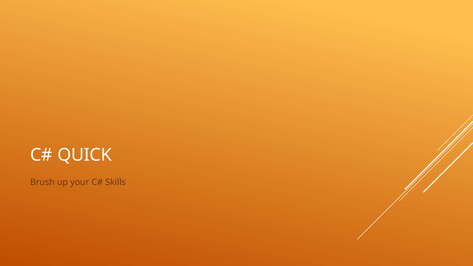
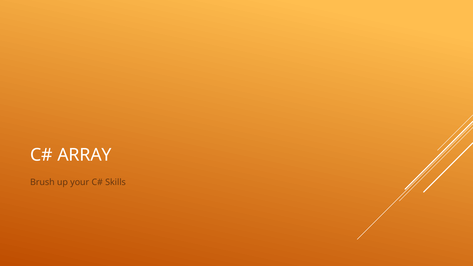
QUICK: QUICK -> ARRAY (84, 155)
